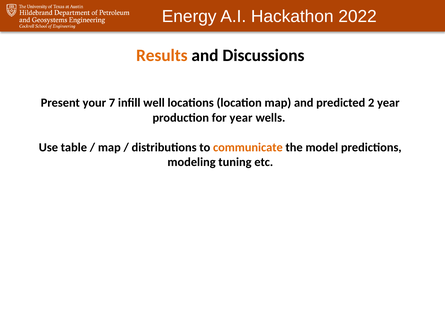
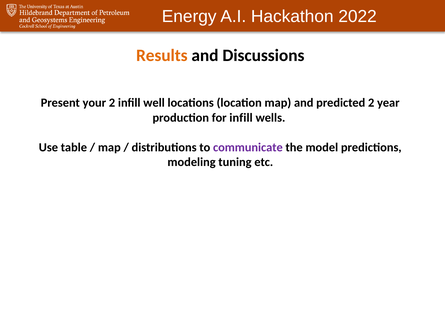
your 7: 7 -> 2 (112, 103)
for year: year -> infill (241, 118)
communicate colour: orange -> purple (248, 147)
